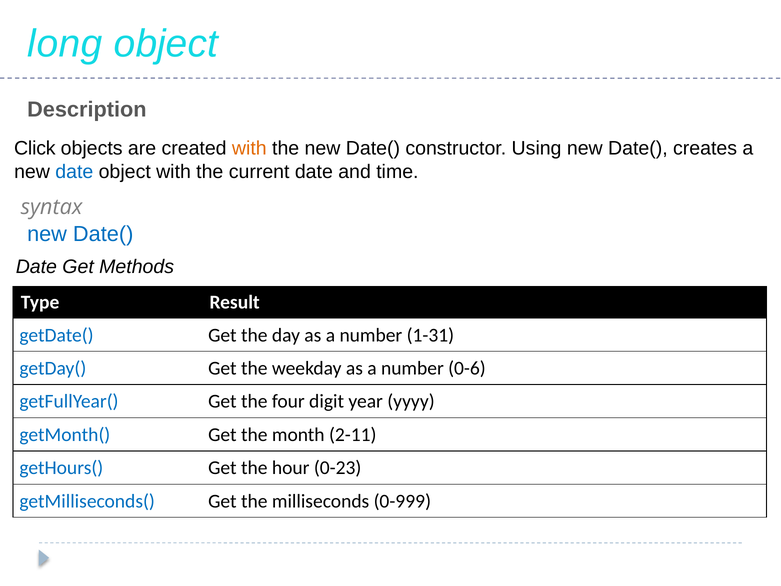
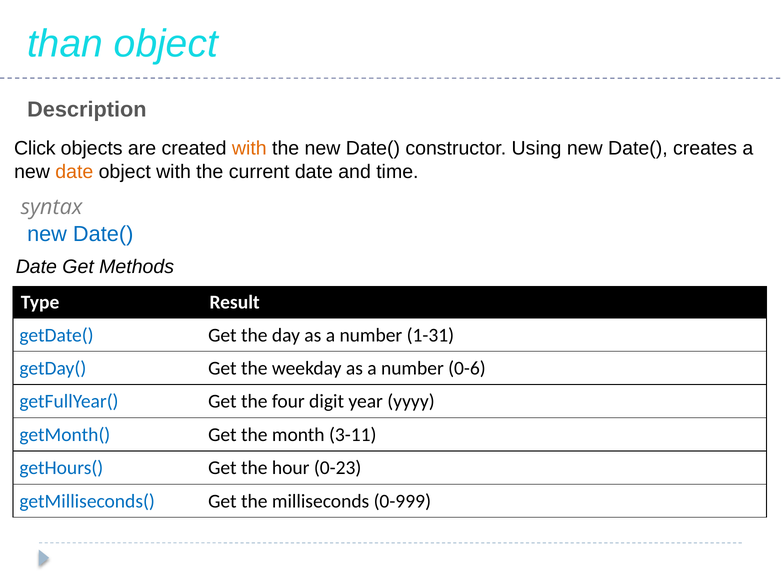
long: long -> than (65, 44)
date colour: blue -> orange (74, 172)
2-11: 2-11 -> 3-11 (353, 435)
